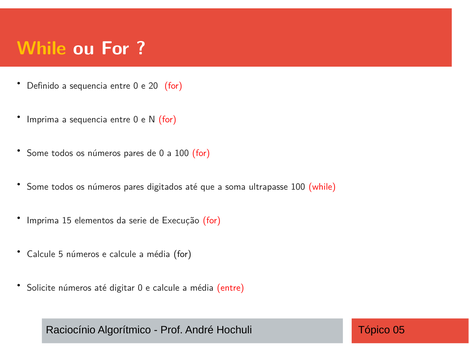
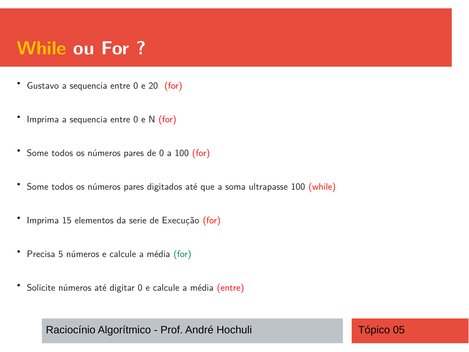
Definido: Definido -> Gustavo (43, 86)
Calcule: Calcule -> Precisa (41, 254)
for colour: black -> green (182, 254)
